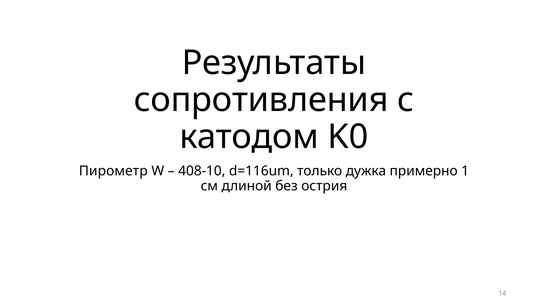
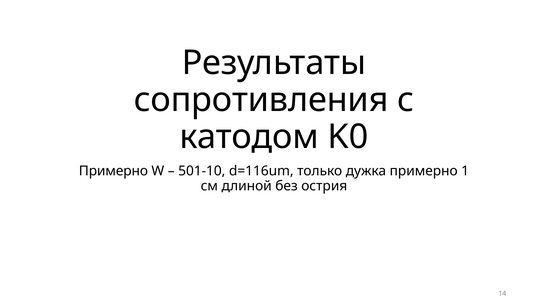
Пирометр: Пирометр -> Примерно (113, 171)
408-10: 408-10 -> 501-10 (202, 171)
